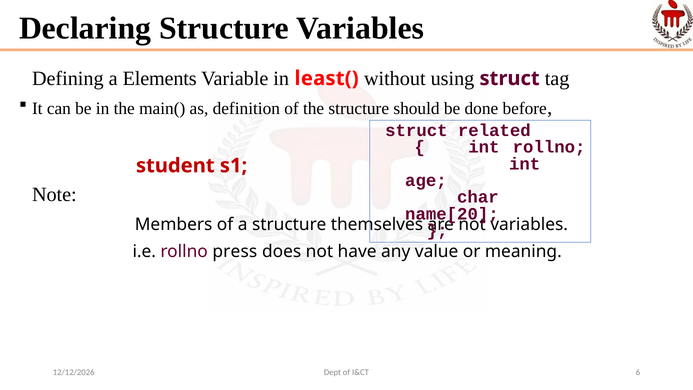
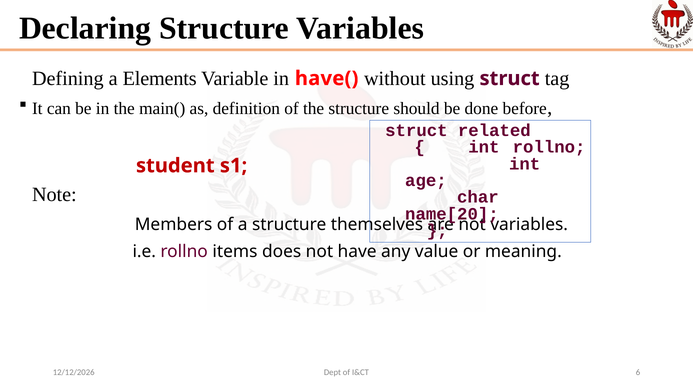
least(: least( -> have( (327, 78)
press: press -> items (235, 251)
